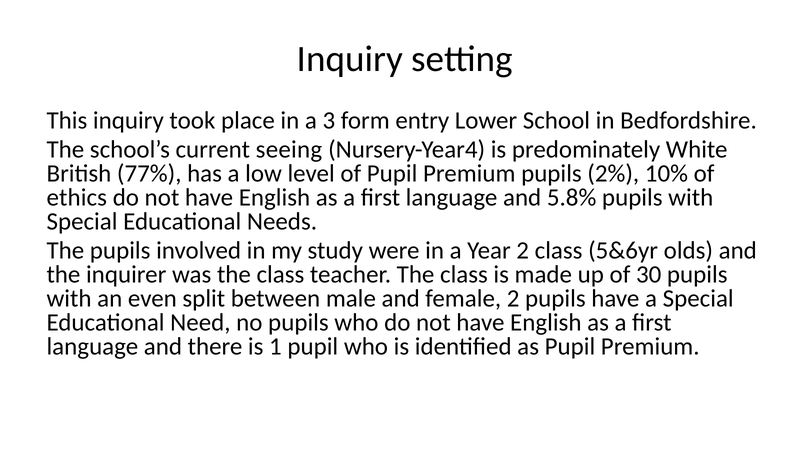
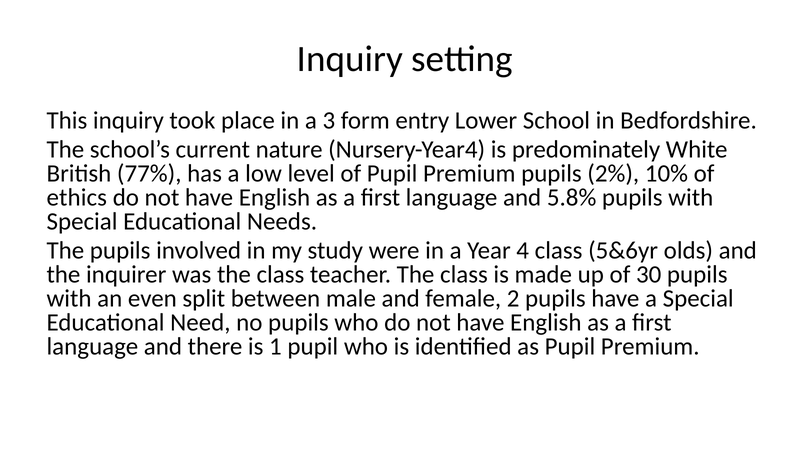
seeing: seeing -> nature (289, 149)
Year 2: 2 -> 4 (523, 250)
